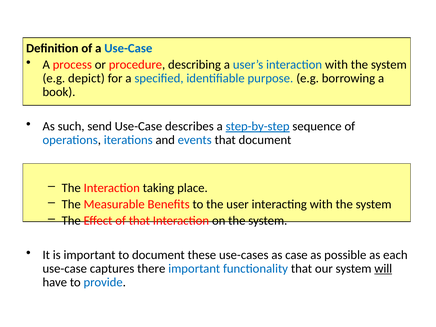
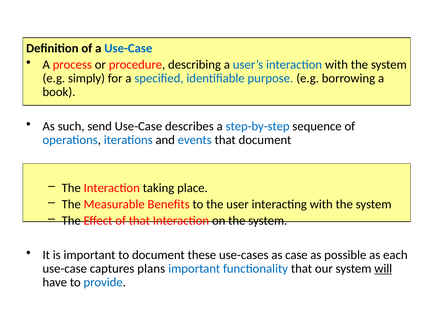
depict: depict -> simply (87, 78)
step-by-step underline: present -> none (258, 126)
there: there -> plans (151, 269)
